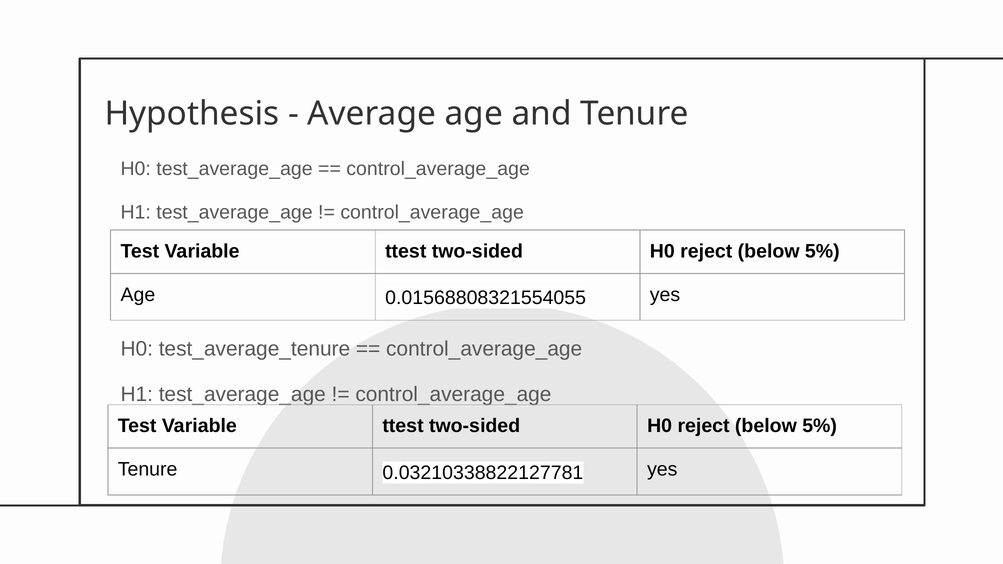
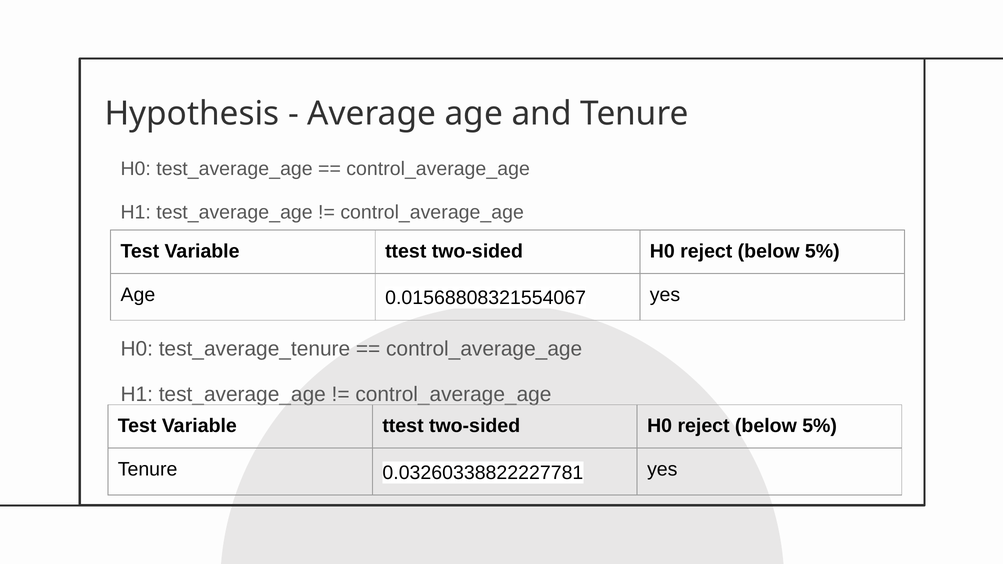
0.01568808321554055: 0.01568808321554055 -> 0.01568808321554067 (486, 298)
0.03210338822127781: 0.03210338822127781 -> 0.03260338822227781 (483, 473)
